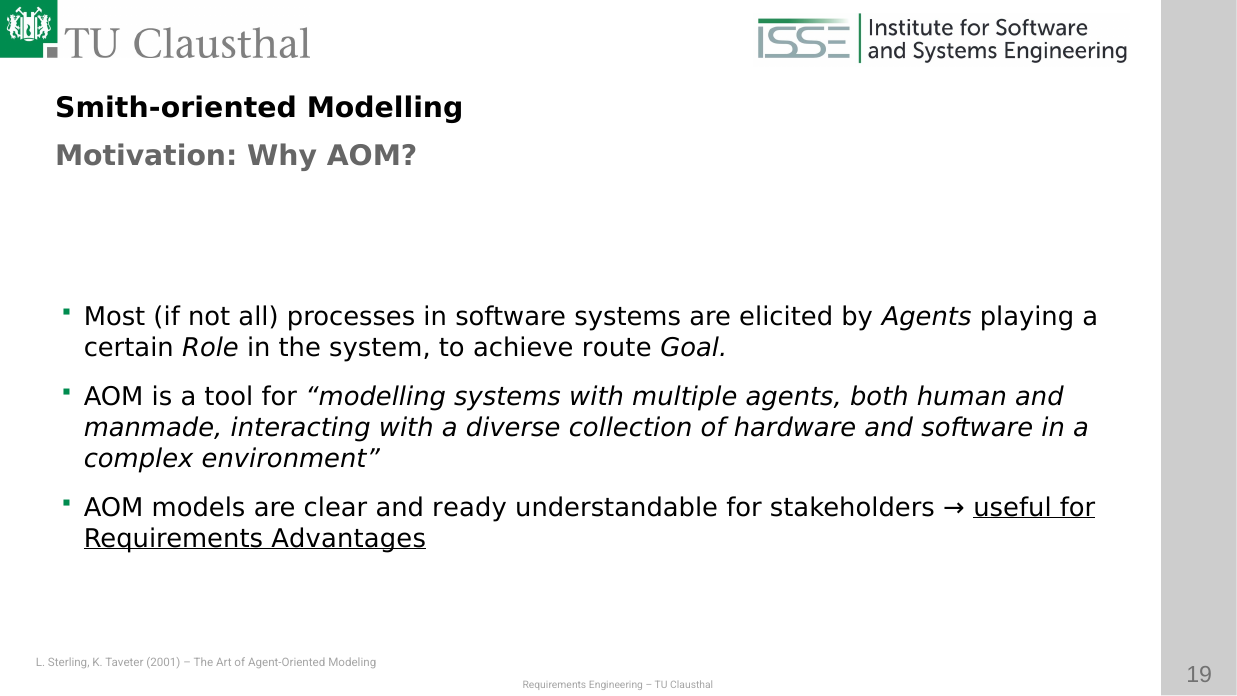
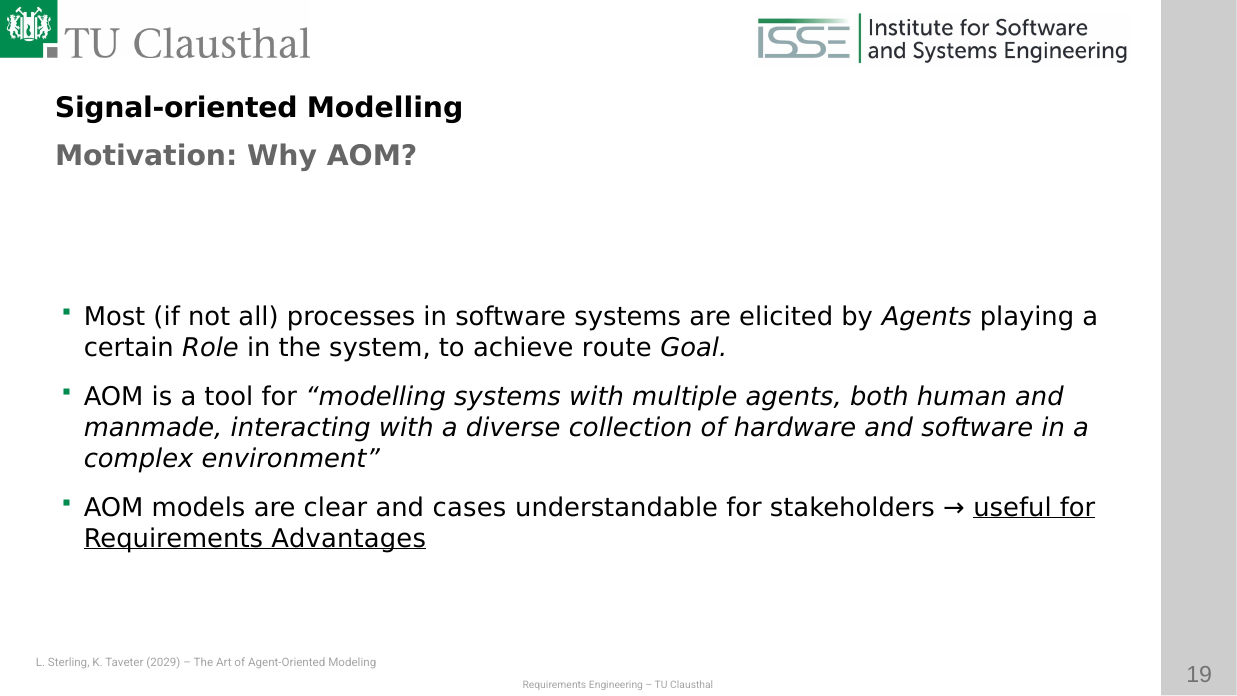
Smith-oriented: Smith-oriented -> Signal-oriented (176, 109)
ready: ready -> cases (469, 508)
2001: 2001 -> 2029 (163, 663)
